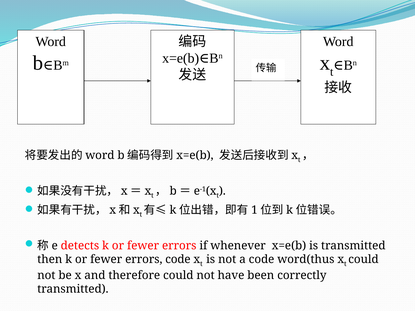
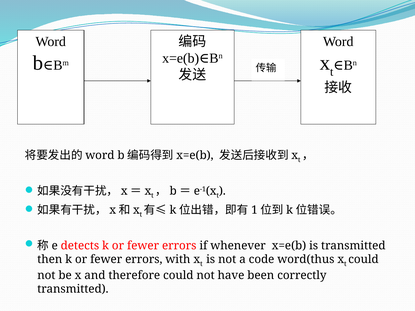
errors code: code -> with (178, 260)
